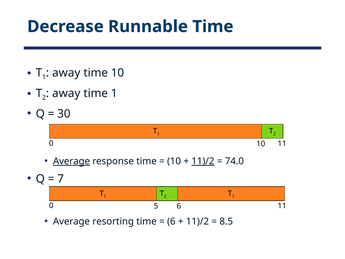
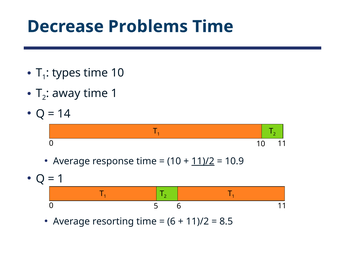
Runnable: Runnable -> Problems (148, 27)
away: away -> types (66, 73)
30: 30 -> 14 (64, 114)
Average underline: present -> none (71, 161)
74.0: 74.0 -> 10.9 (234, 161)
7: 7 -> 1 (61, 179)
